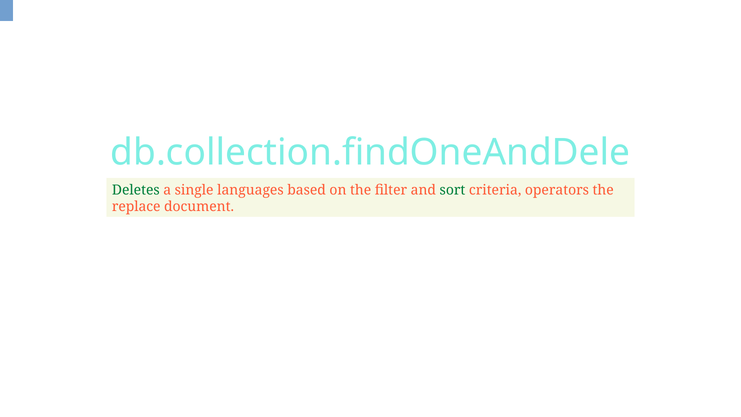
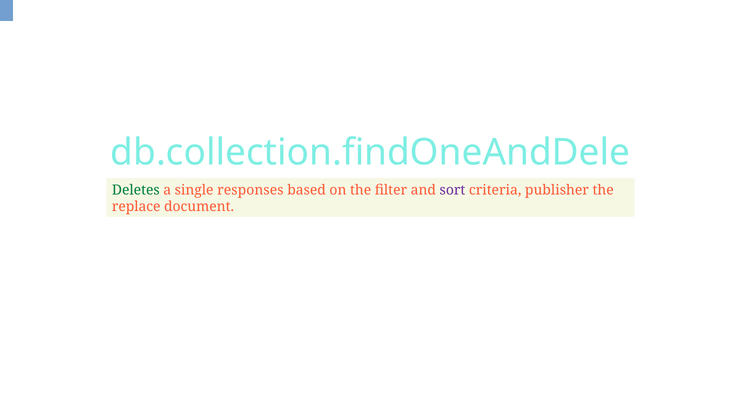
languages: languages -> responses (250, 190)
sort colour: green -> purple (452, 190)
operators: operators -> publisher (557, 190)
